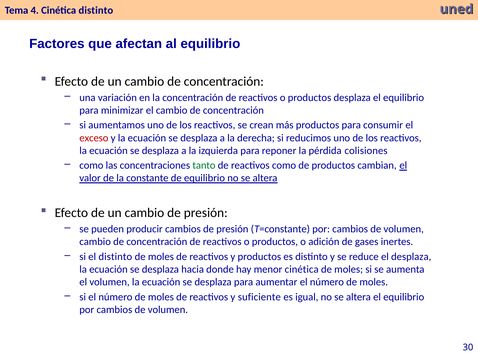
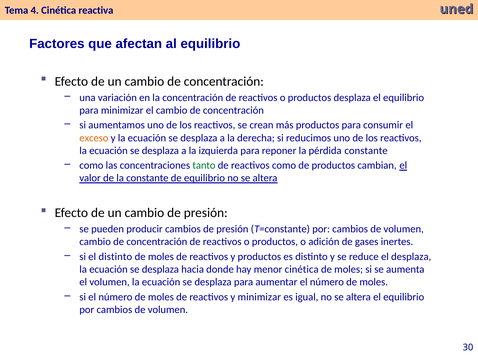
Cinética distinto: distinto -> reactiva (96, 10)
exceso colour: red -> orange (94, 138)
pérdida colisiones: colisiones -> constante (366, 151)
y suficiente: suficiente -> minimizar (259, 297)
